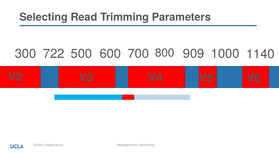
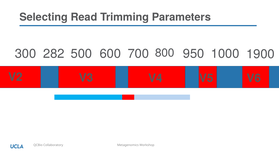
722: 722 -> 282 (54, 54)
909: 909 -> 950 (194, 54)
1140: 1140 -> 1900 (260, 54)
